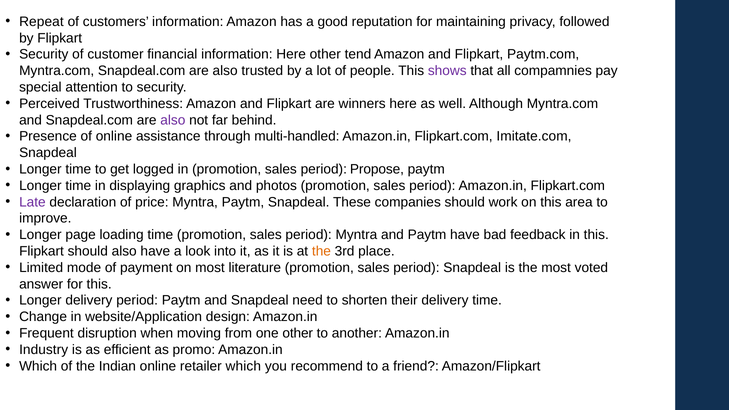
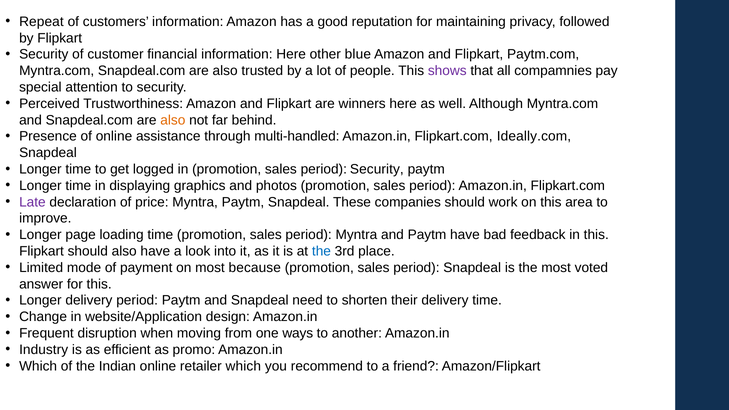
tend: tend -> blue (358, 54)
also colour: purple -> orange (173, 120)
Imitate.com: Imitate.com -> Ideally.com (534, 136)
period Propose: Propose -> Security (377, 169)
the colour: orange -> blue (321, 251)
literature: literature -> because (255, 268)
one other: other -> ways (298, 333)
